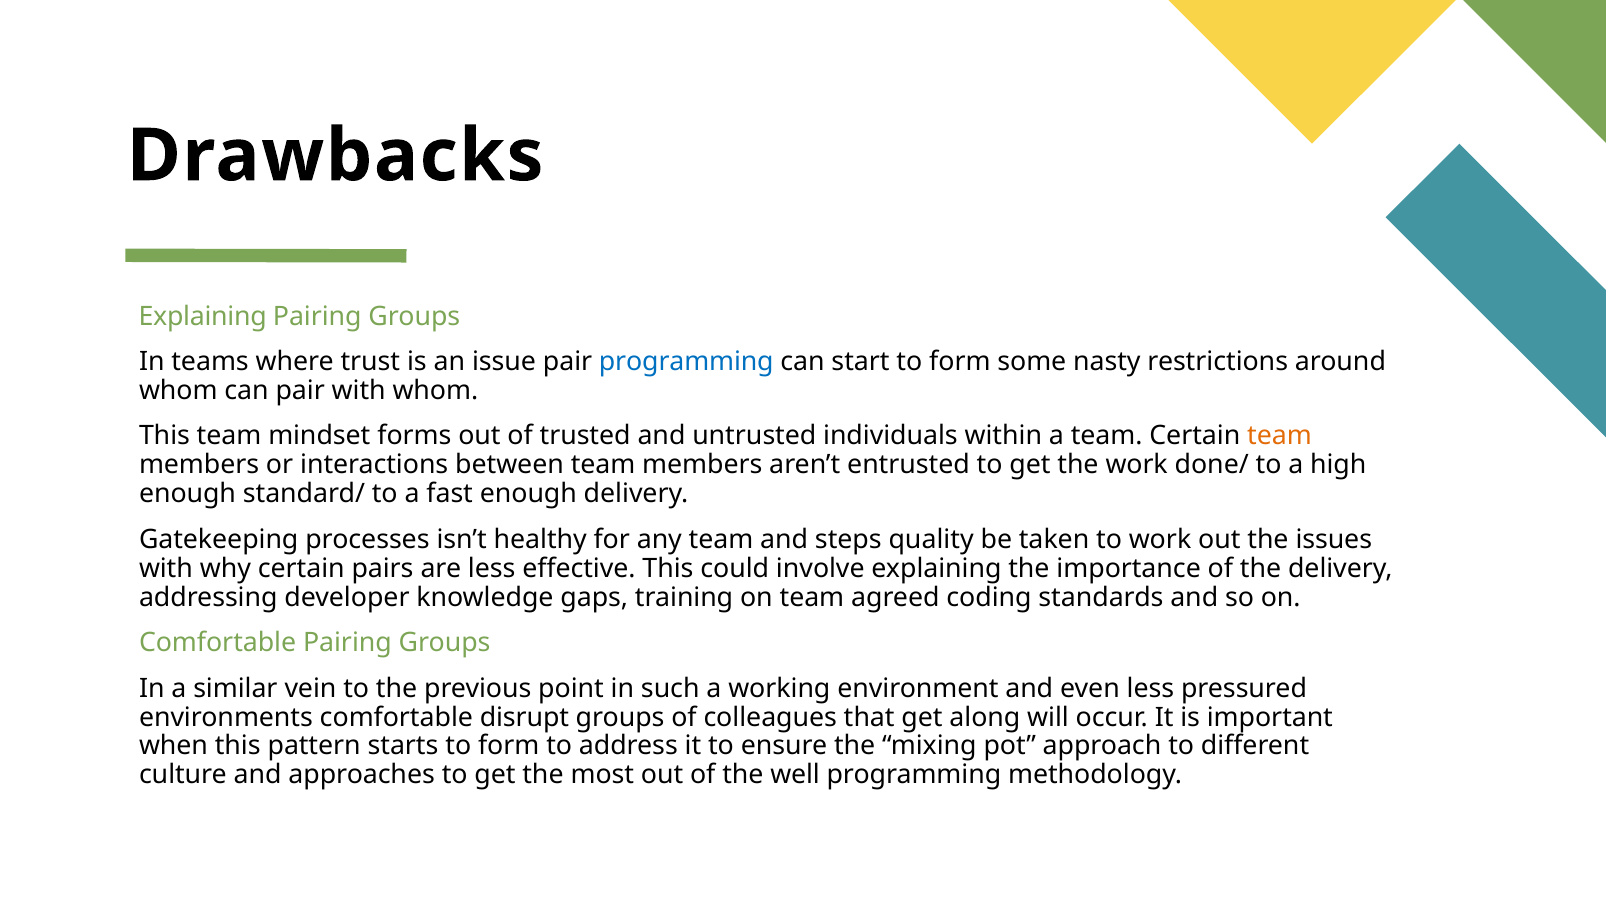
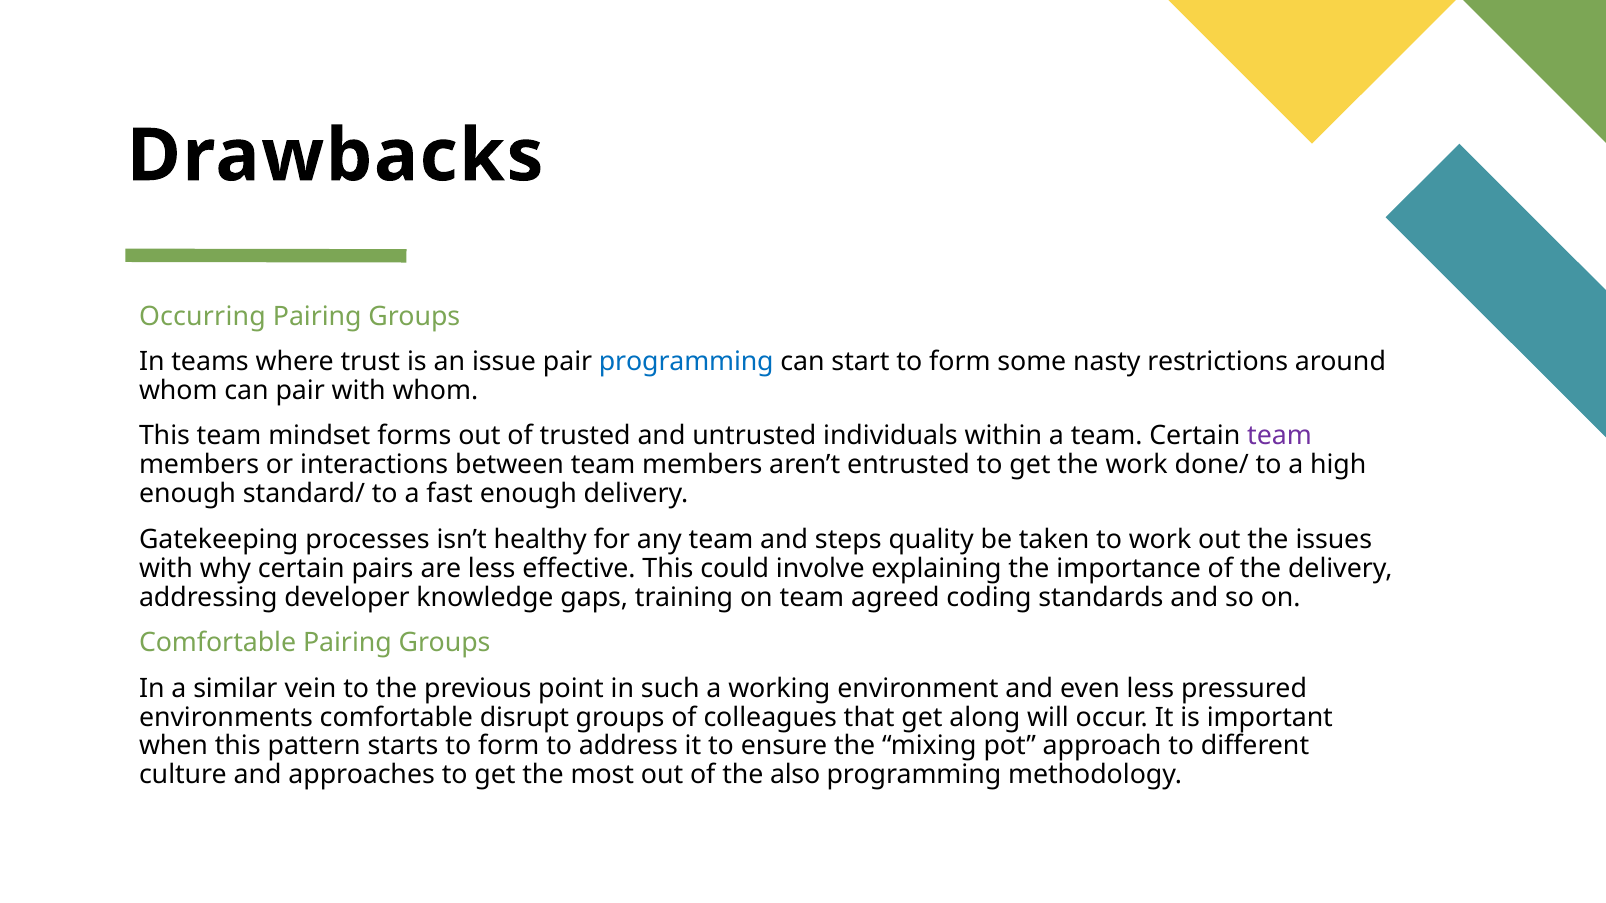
Explaining: Explaining -> Occurring (202, 317)
team colour: orange -> purple (1280, 436)
well: well -> also (795, 775)
